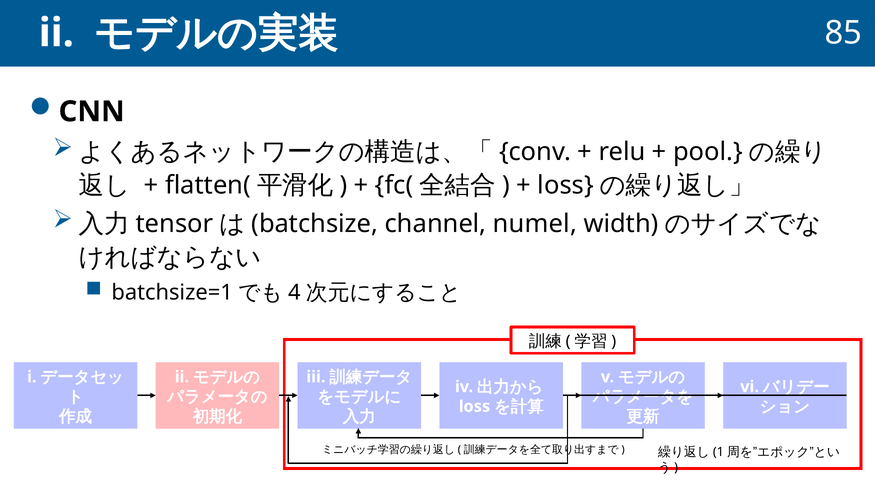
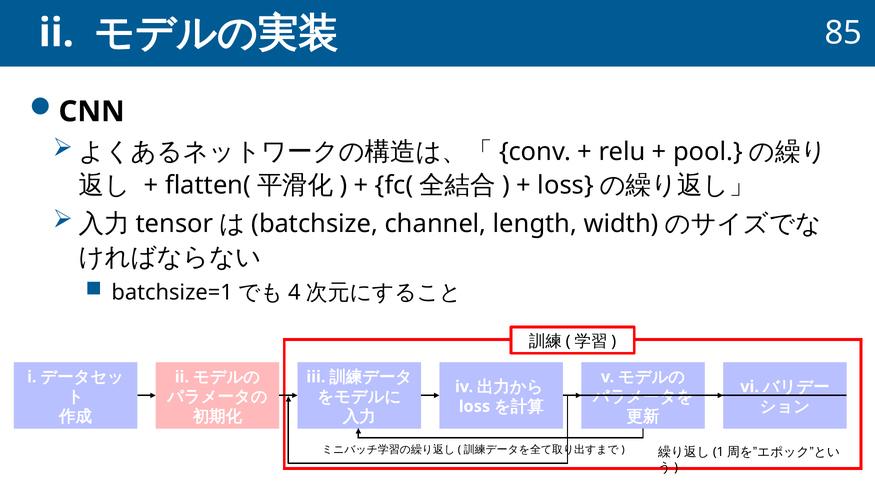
numel: numel -> length (535, 224)
